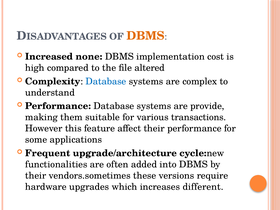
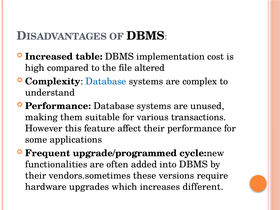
DBMS colour: orange -> black (146, 36)
none: none -> table (89, 57)
provide: provide -> unused (207, 106)
upgrade/architecture: upgrade/architecture -> upgrade/programmed (125, 153)
